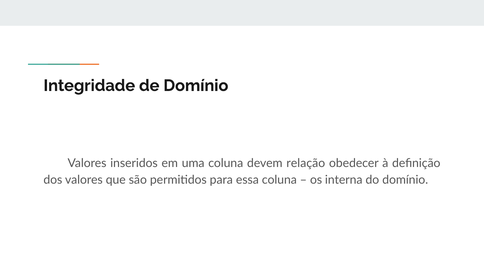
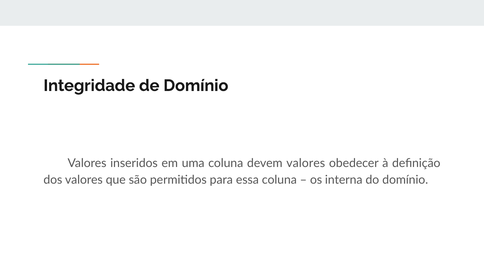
devem relação: relação -> valores (306, 163)
